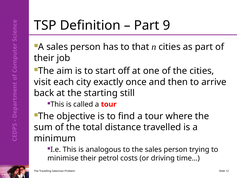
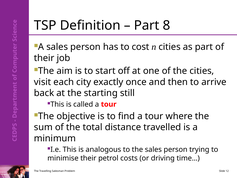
9: 9 -> 8 (167, 25)
that: that -> cost (141, 47)
